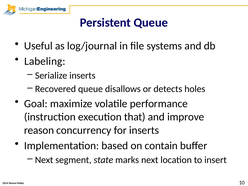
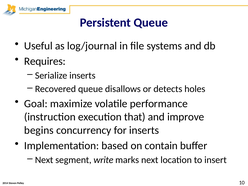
Labeling: Labeling -> Requires (45, 61)
reason: reason -> begins (39, 130)
state: state -> write (103, 160)
